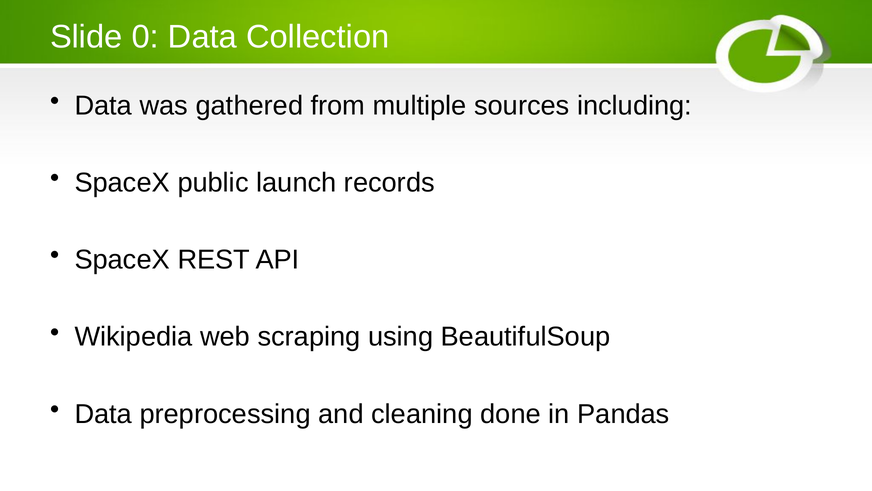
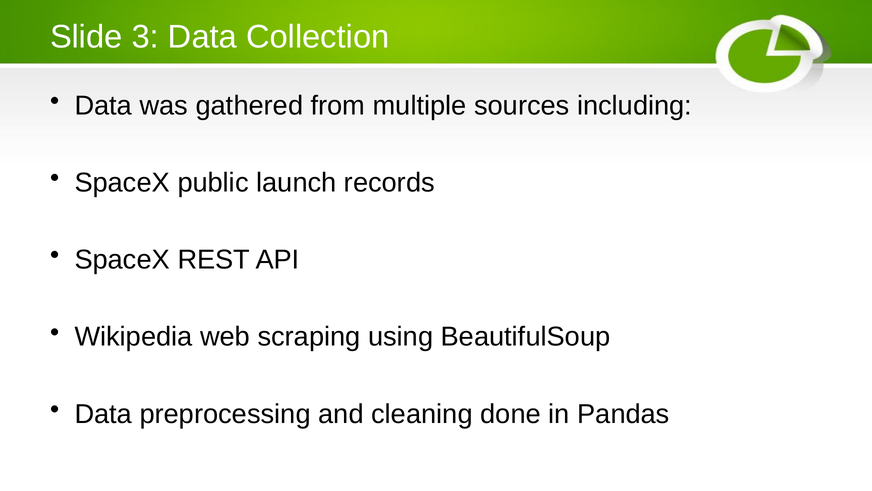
0: 0 -> 3 (145, 37)
